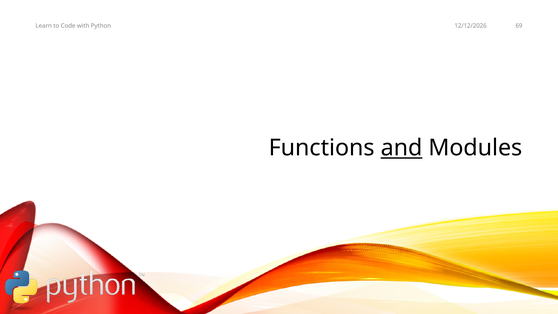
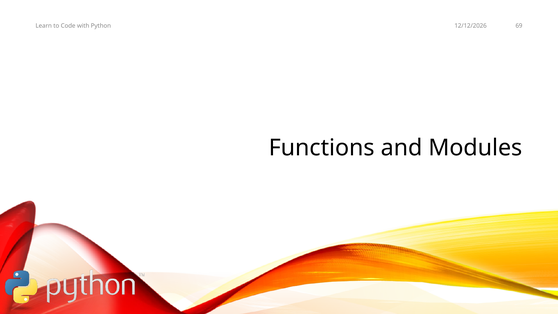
and underline: present -> none (402, 148)
